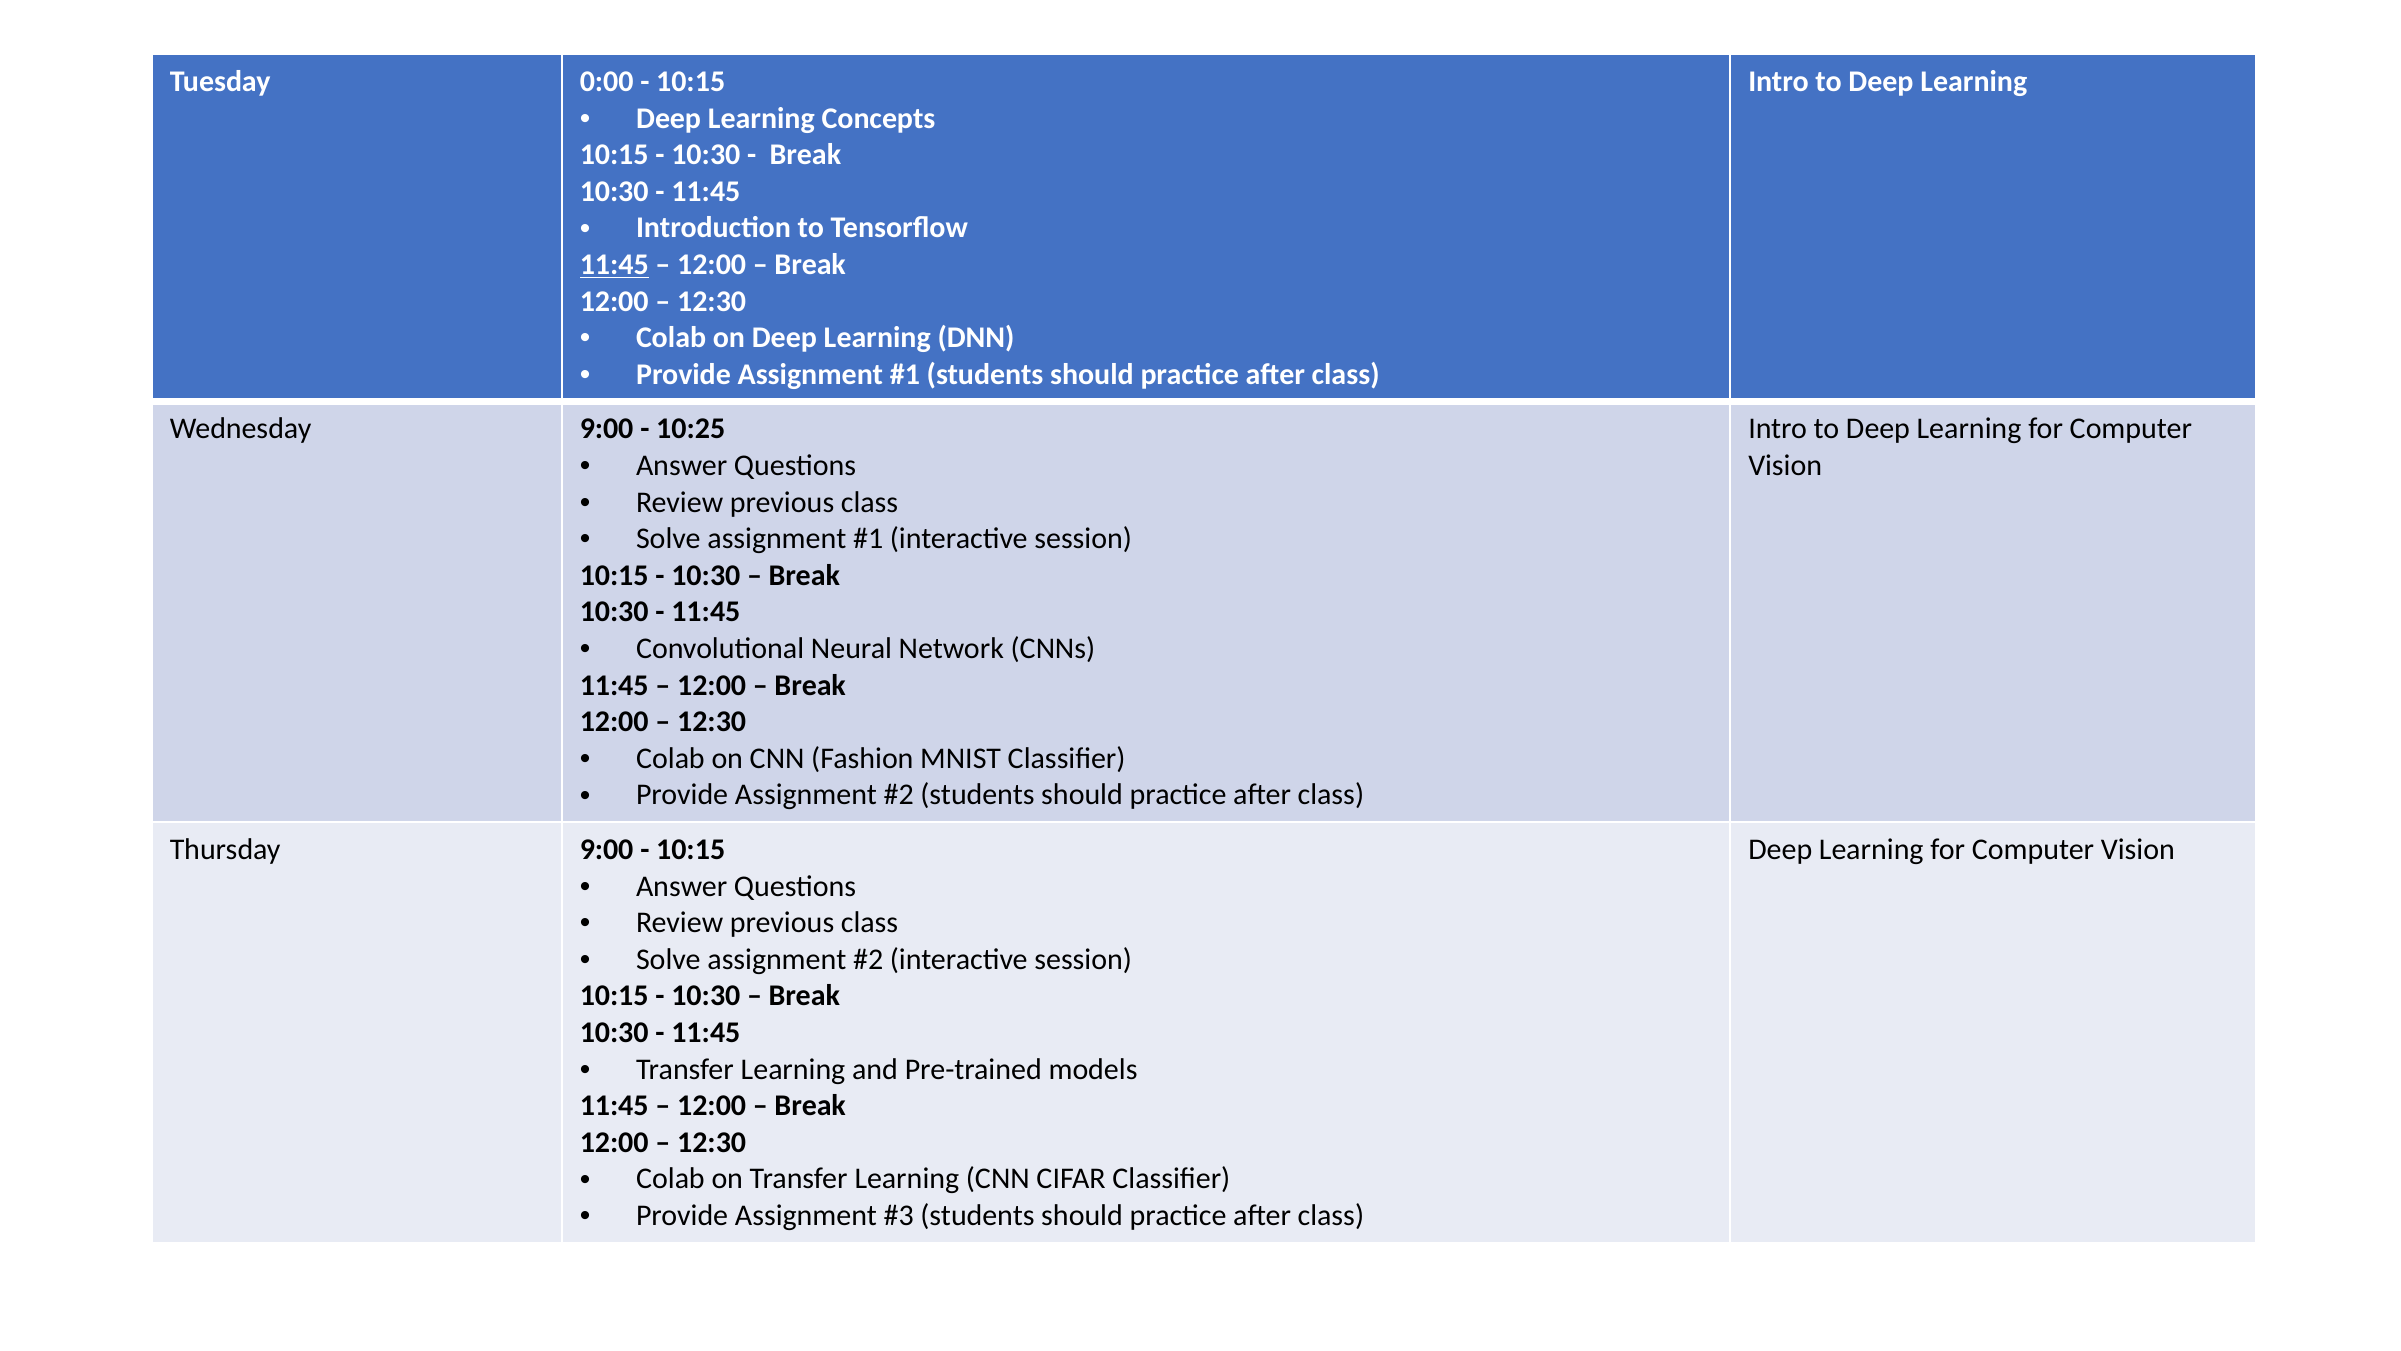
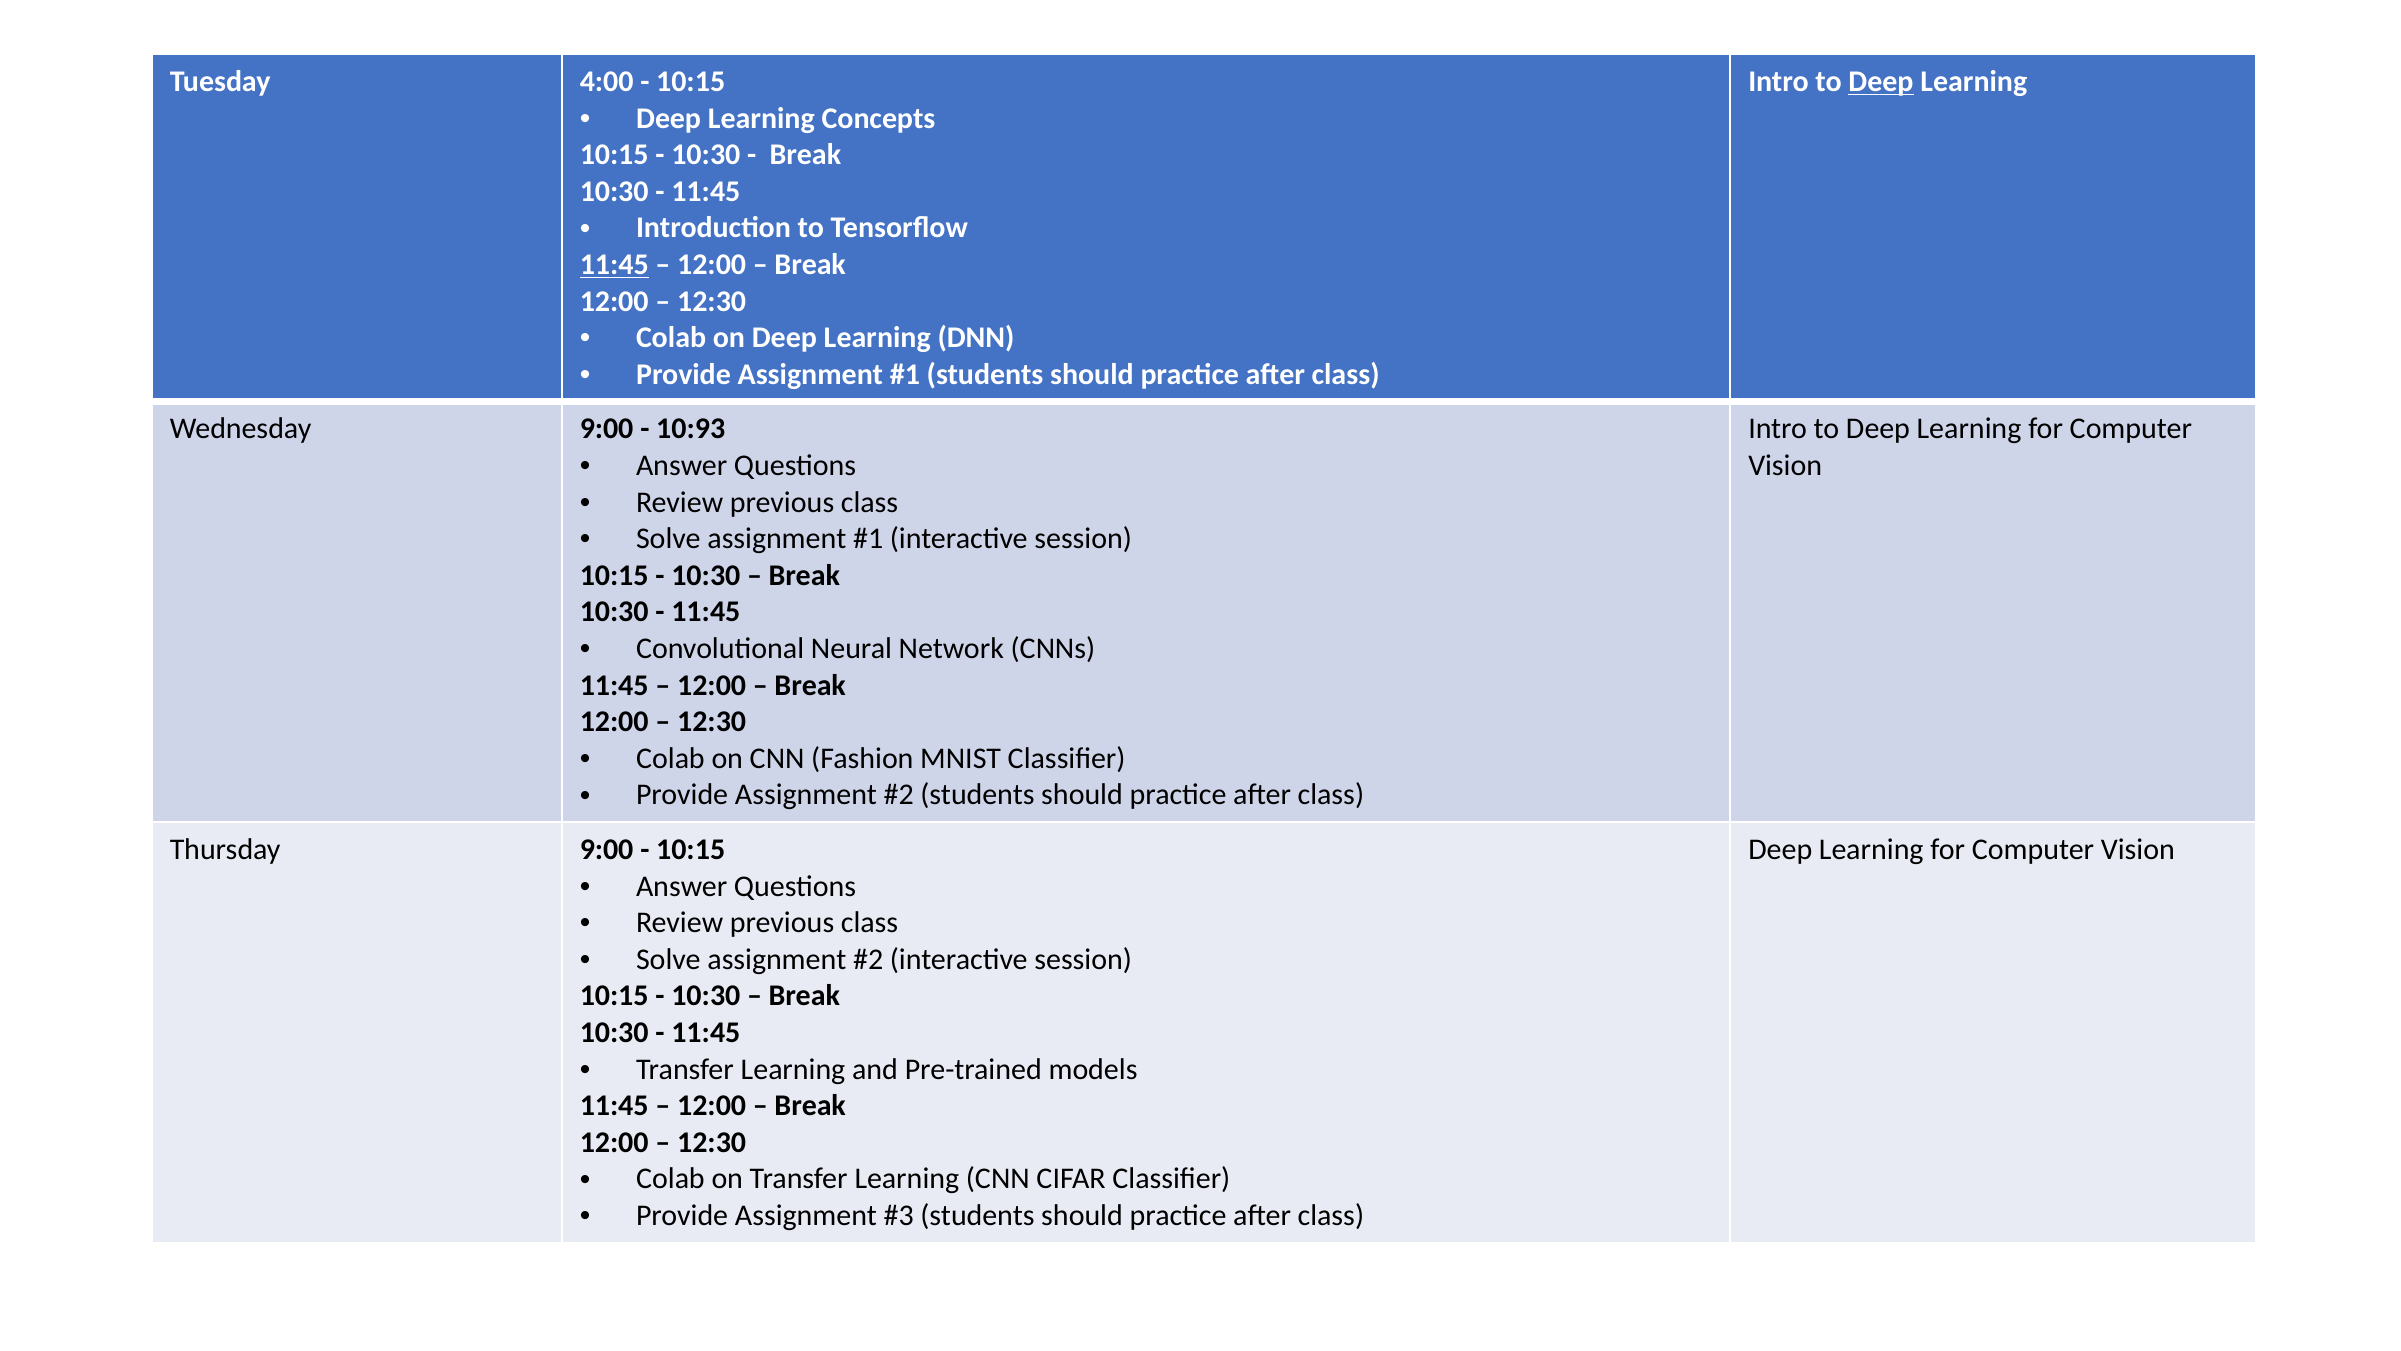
0:00: 0:00 -> 4:00 (607, 82)
Deep underline: none -> present (1881, 82)
10:25: 10:25 -> 10:93 (691, 429)
